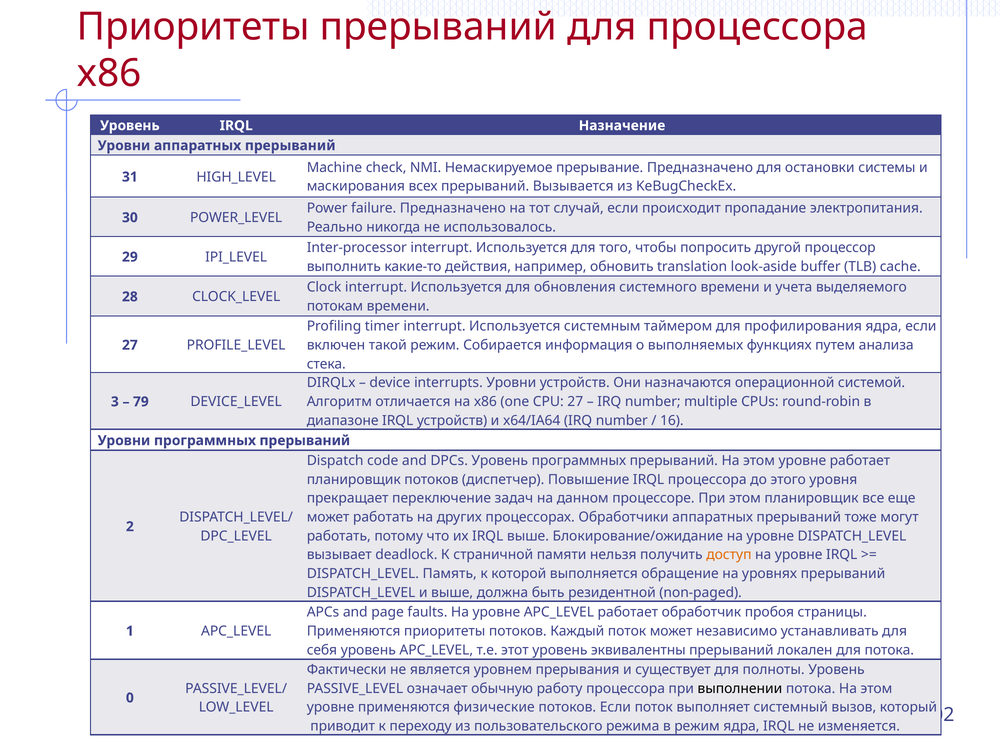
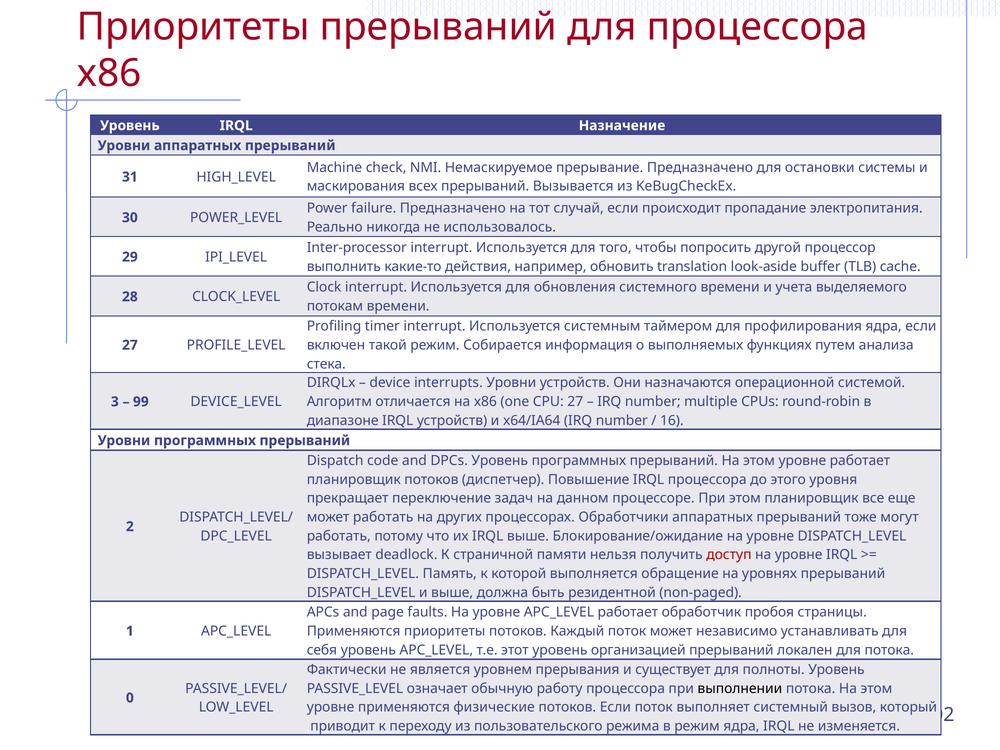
79: 79 -> 99 (141, 402)
доступ colour: orange -> red (729, 555)
эквивалентны: эквивалентны -> организацией (638, 650)
